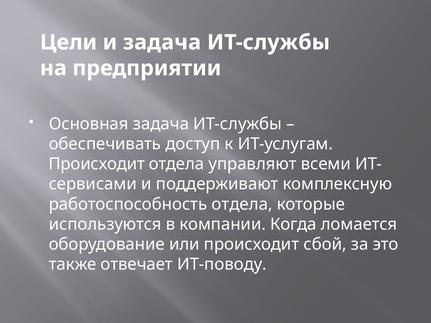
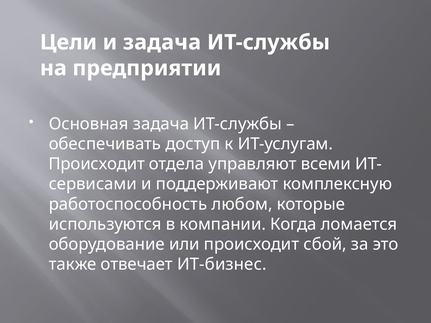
работоспособность отдела: отдела -> любом (242, 204)
ИТ-поводу: ИТ-поводу -> ИТ-бизнес (222, 265)
